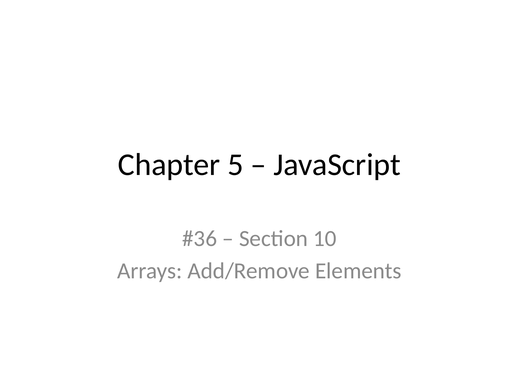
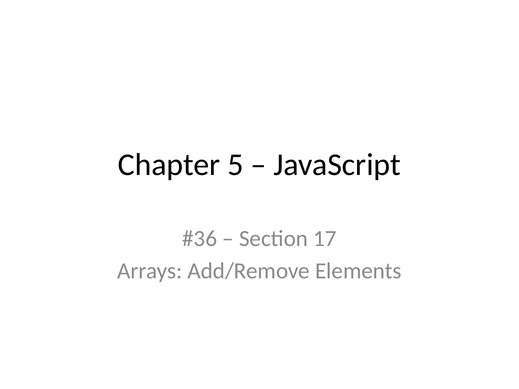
10: 10 -> 17 (325, 239)
